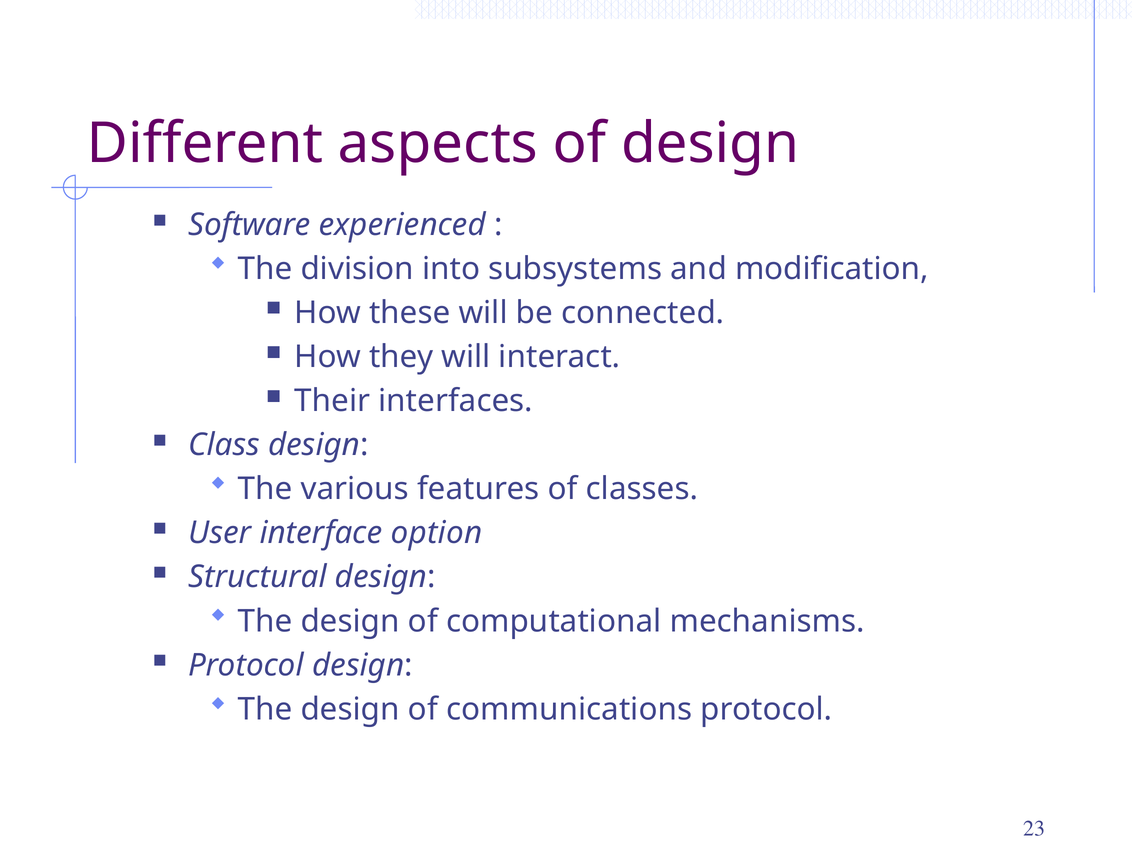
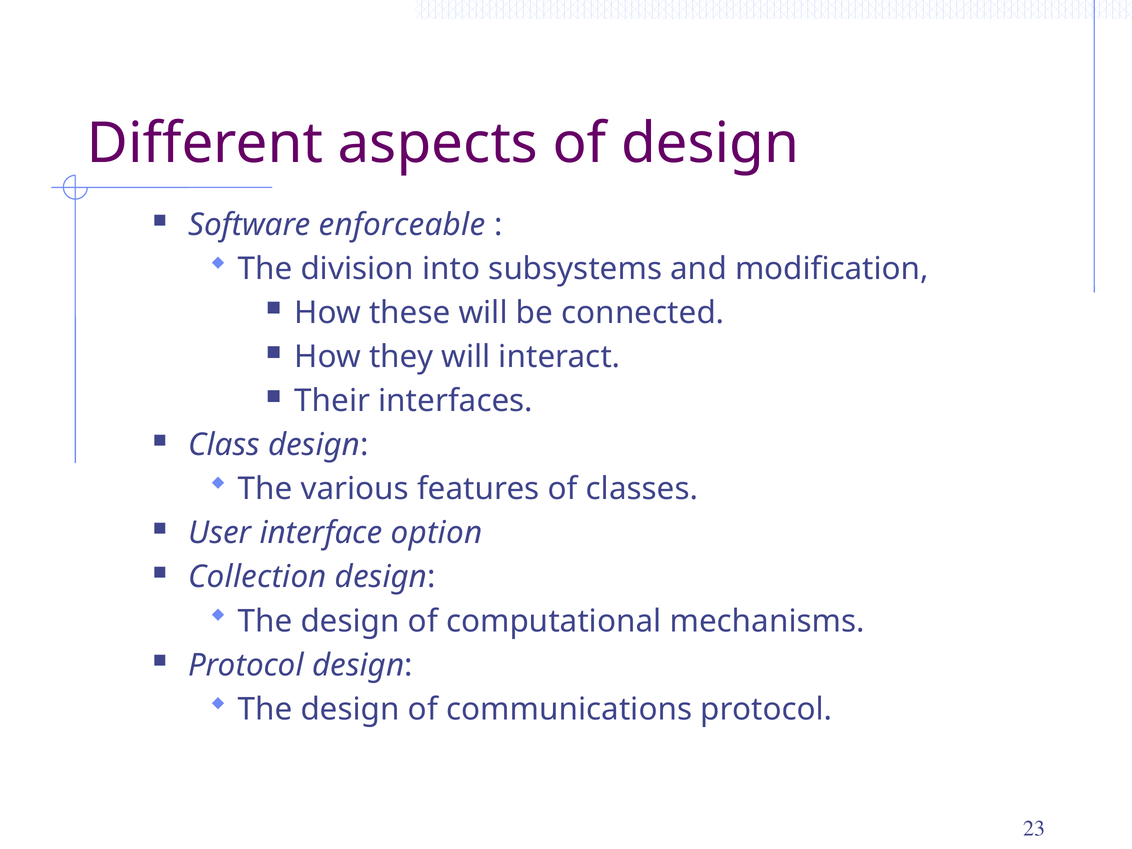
experienced: experienced -> enforceable (402, 225)
Structural: Structural -> Collection (257, 577)
